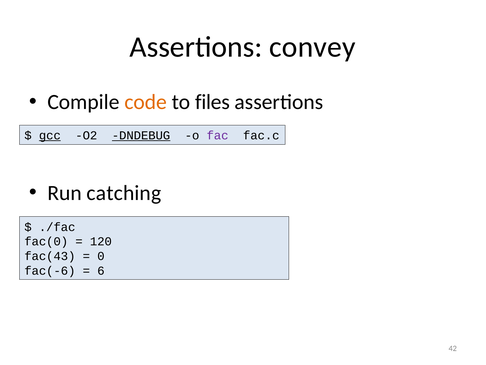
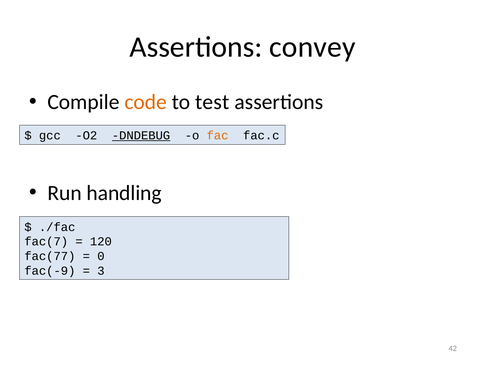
files: files -> test (212, 102)
gcc underline: present -> none (50, 135)
fac colour: purple -> orange (218, 135)
catching: catching -> handling (124, 193)
fac(0: fac(0 -> fac(7 (46, 241)
fac(43: fac(43 -> fac(77 (50, 256)
fac(-6: fac(-6 -> fac(-9 (50, 270)
6: 6 -> 3 (101, 270)
